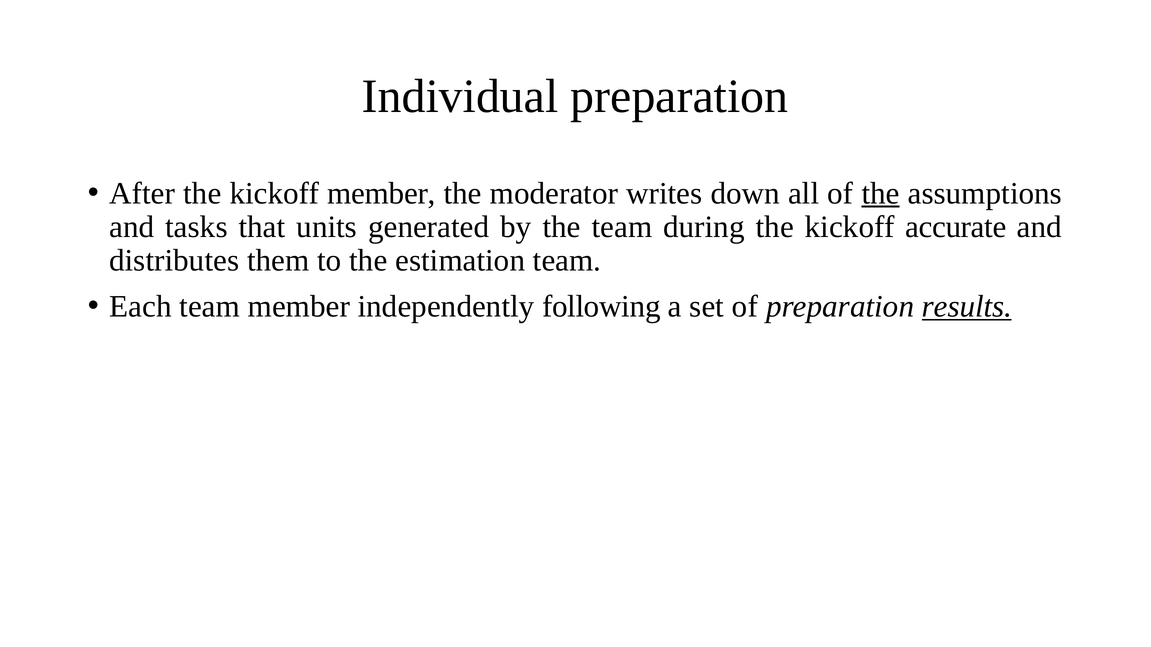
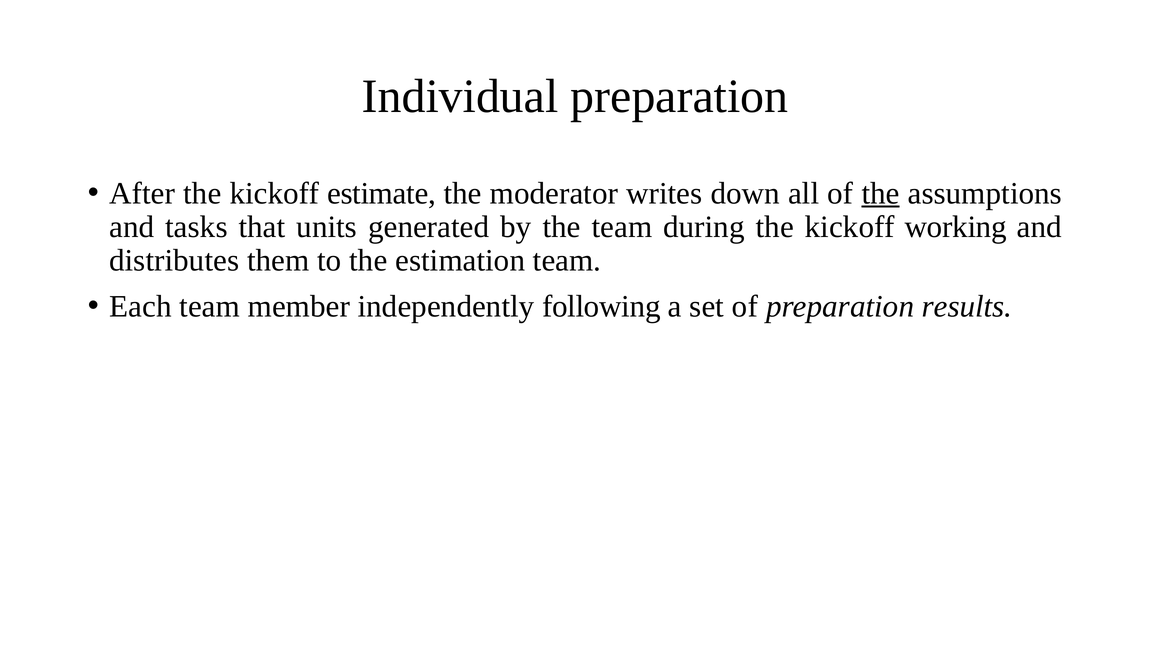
kickoff member: member -> estimate (381, 193)
accurate: accurate -> working (956, 227)
results underline: present -> none (967, 307)
